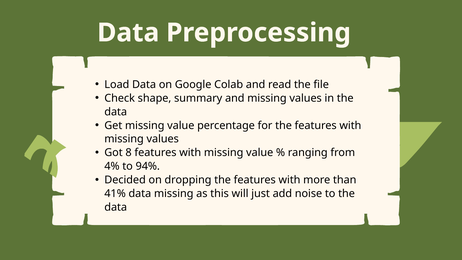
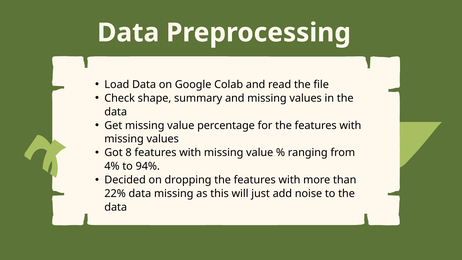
41%: 41% -> 22% (115, 194)
